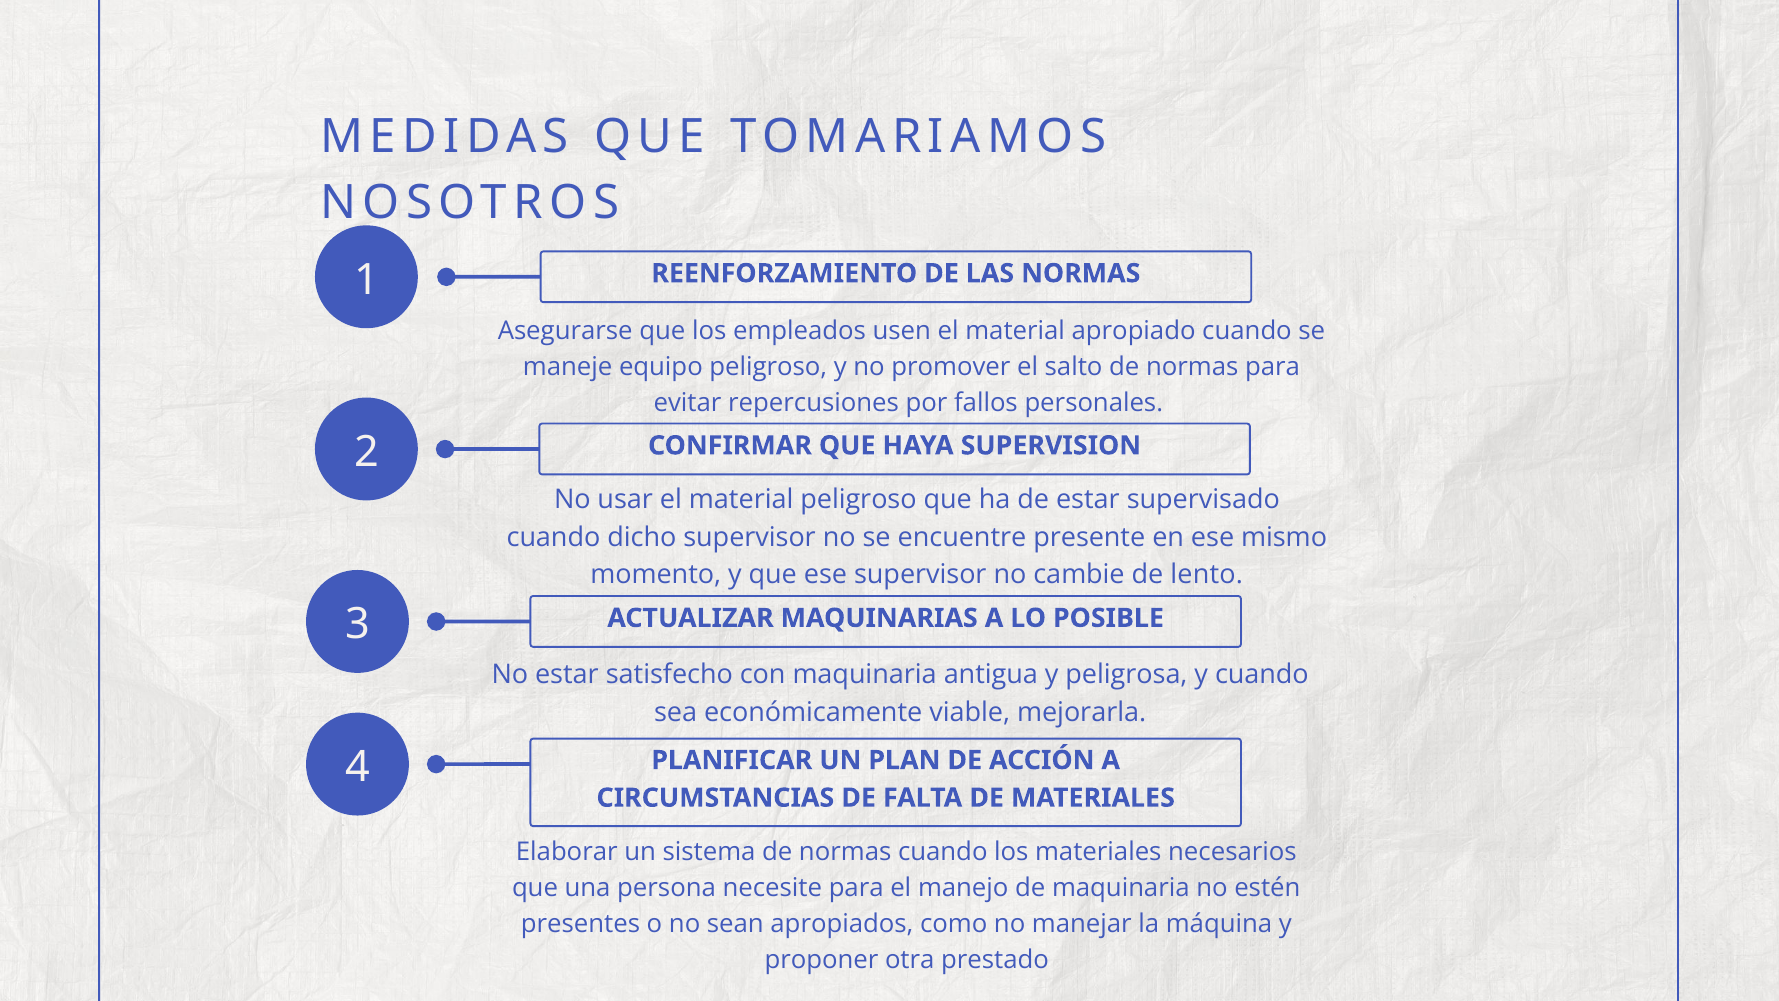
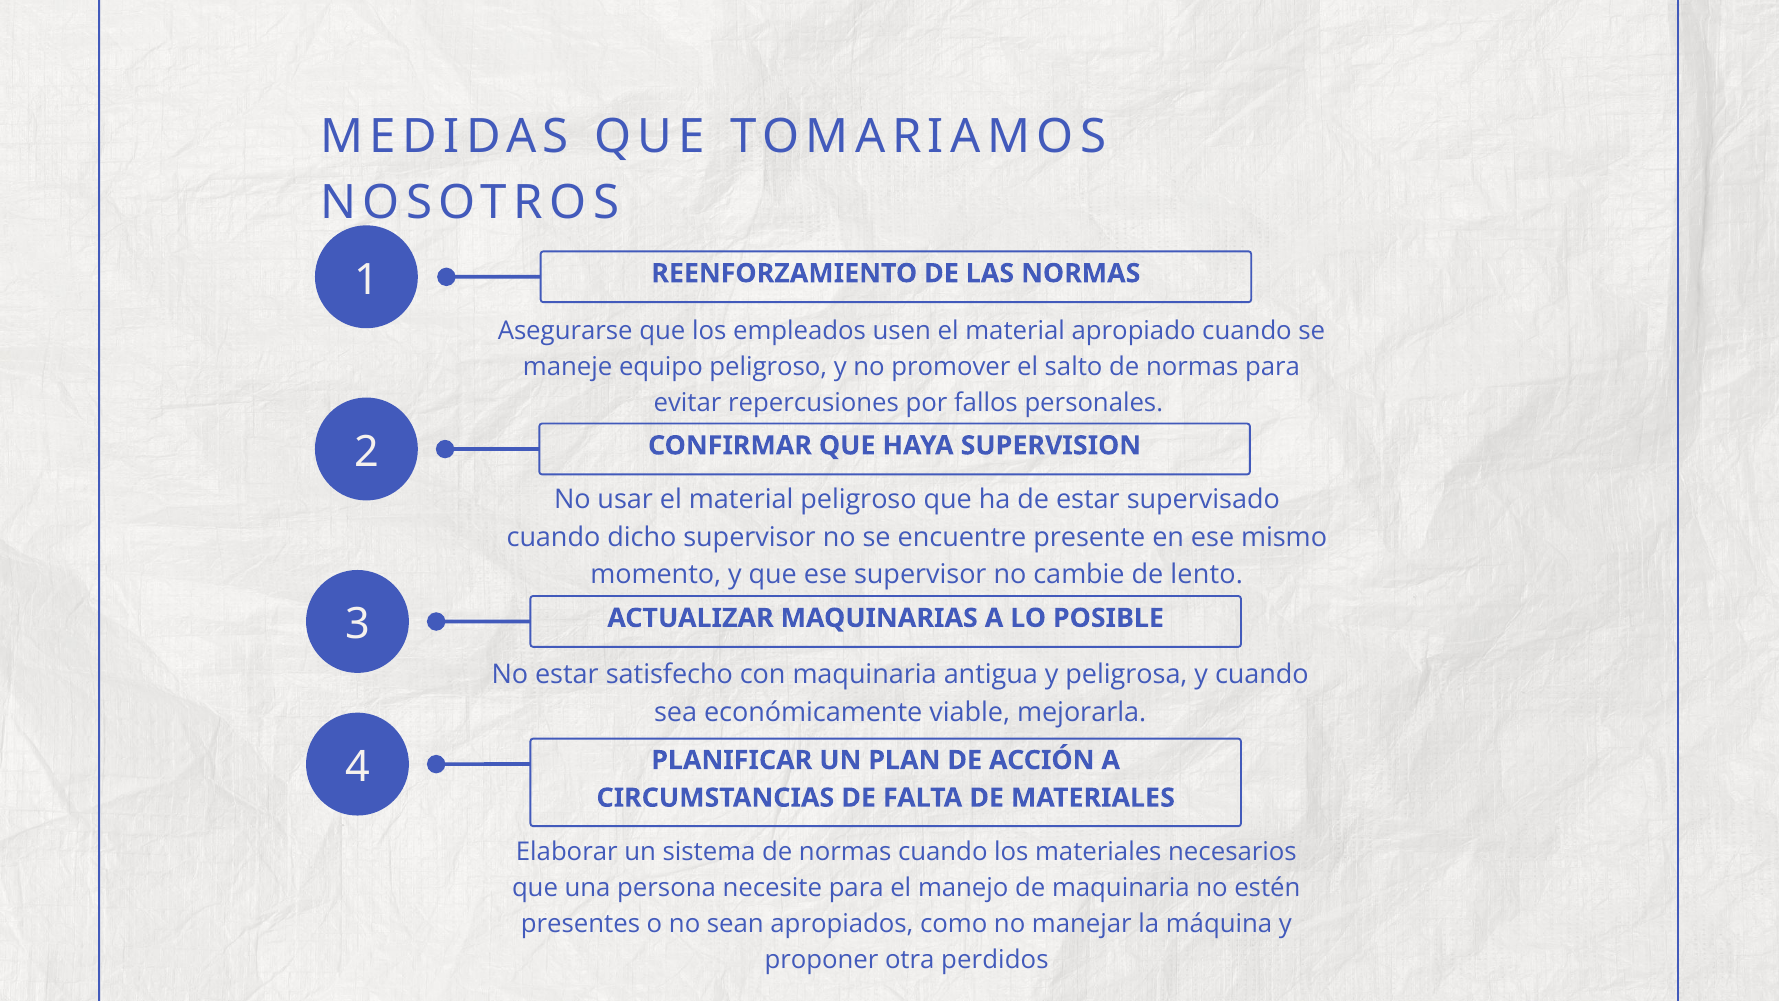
prestado: prestado -> perdidos (995, 959)
